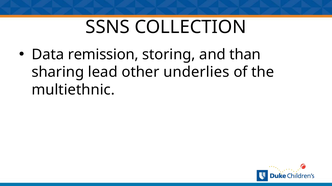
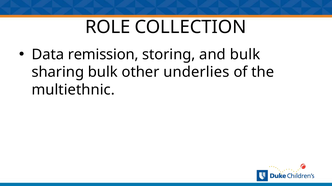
SSNS: SSNS -> ROLE (108, 27)
and than: than -> bulk (245, 55)
sharing lead: lead -> bulk (103, 72)
